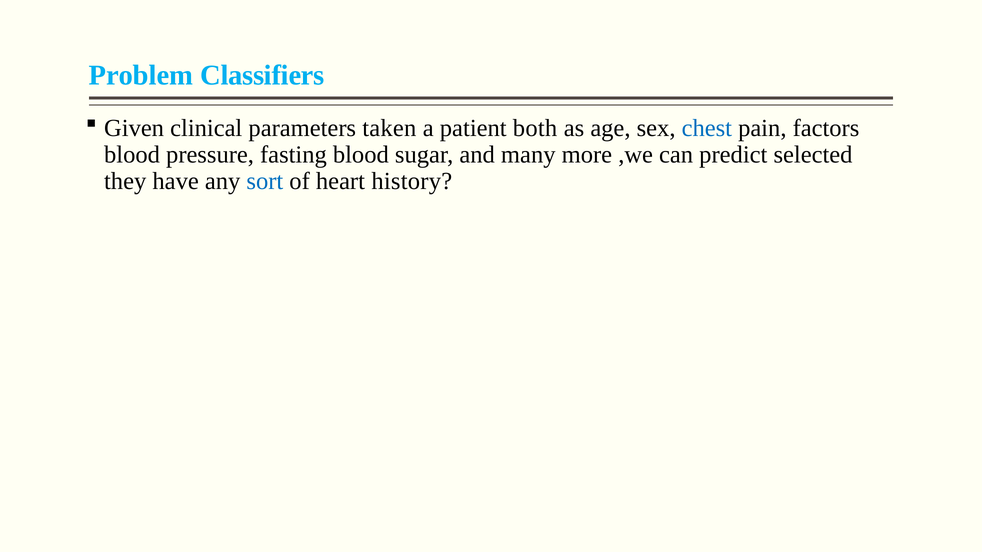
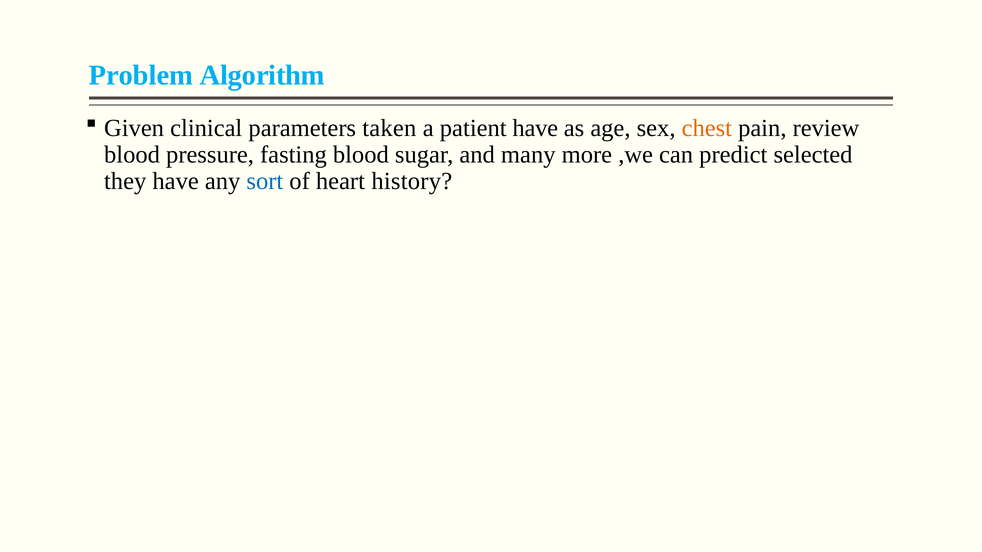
Classifiers: Classifiers -> Algorithm (262, 76)
patient both: both -> have (535, 128)
chest colour: blue -> orange (707, 128)
factors: factors -> review (826, 128)
